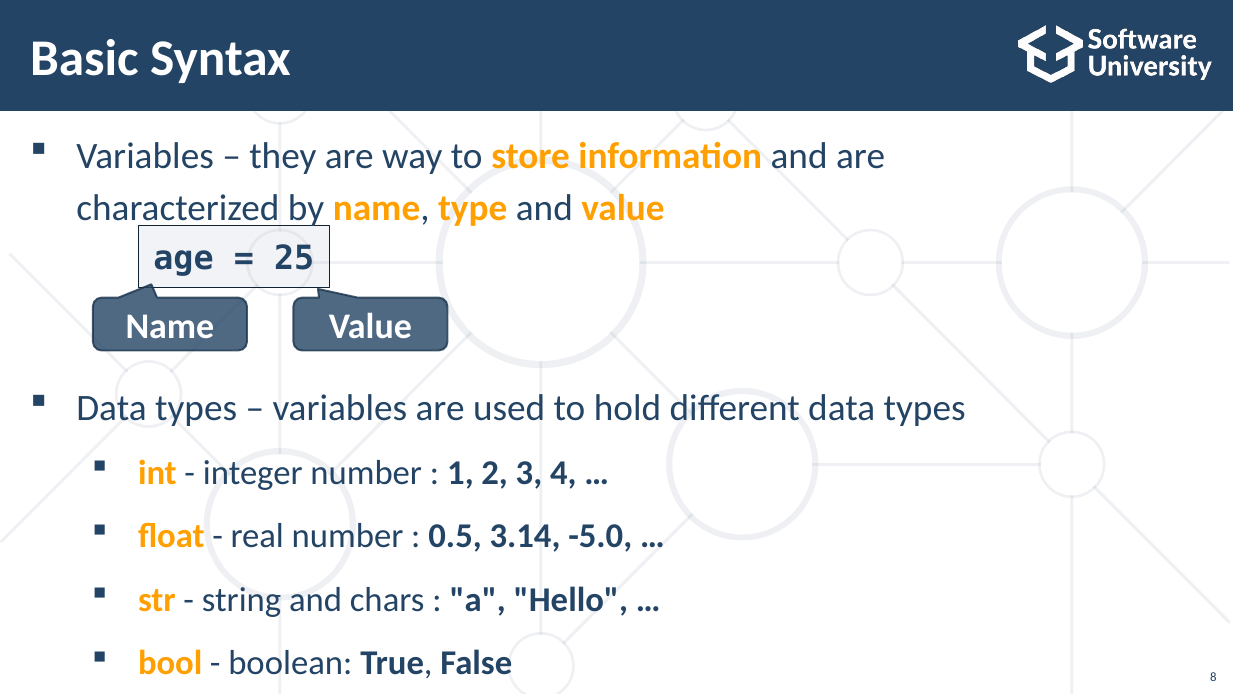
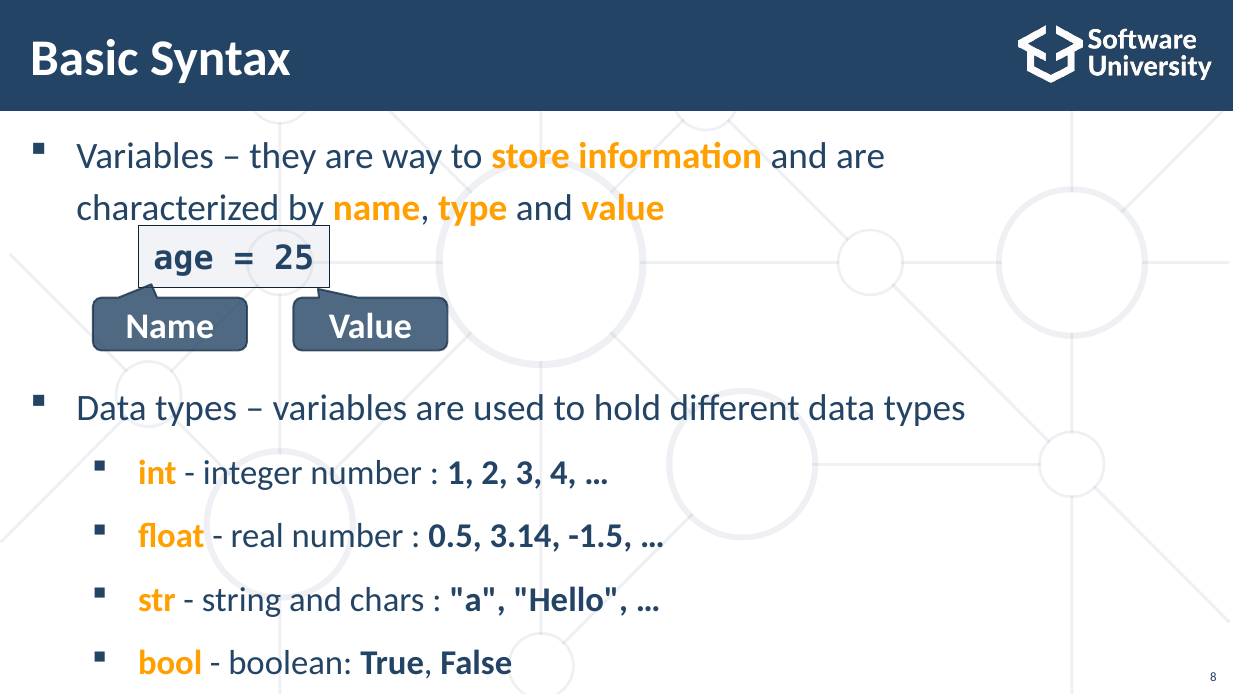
-5.0: -5.0 -> -1.5 (600, 536)
